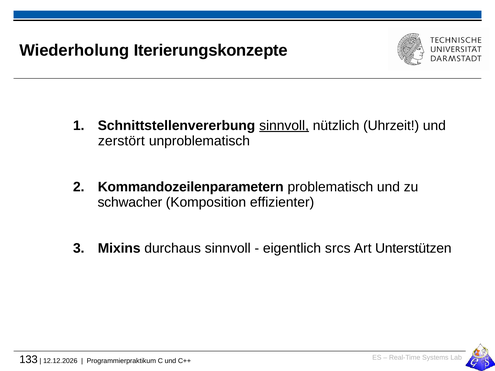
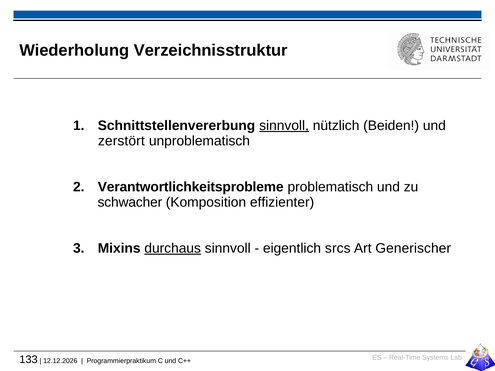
Iterierungskonzepte: Iterierungskonzepte -> Verzeichnisstruktur (211, 50)
Uhrzeit: Uhrzeit -> Beiden (391, 126)
Kommandozeilenparametern: Kommandozeilenparametern -> Verantwortlichkeitsprobleme (191, 187)
durchaus underline: none -> present (173, 248)
Unterstützen: Unterstützen -> Generischer (413, 248)
